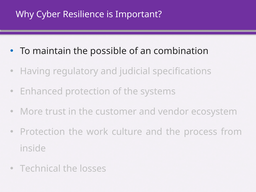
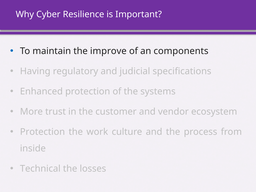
possible: possible -> improve (108, 51)
combination: combination -> components (181, 51)
